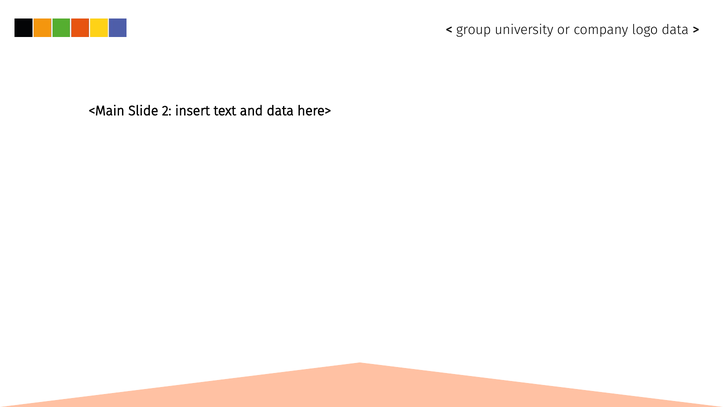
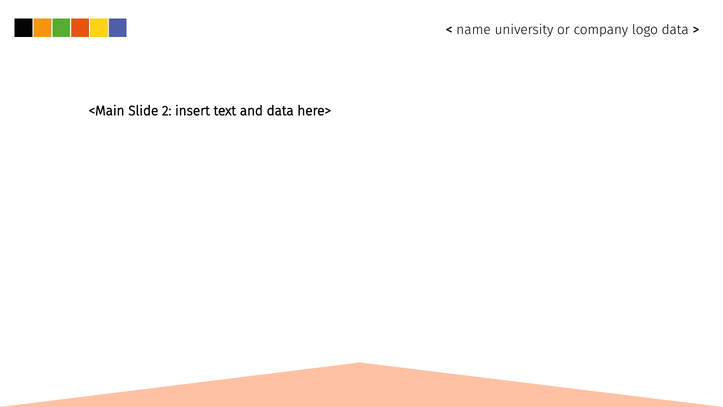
group: group -> name (474, 30)
